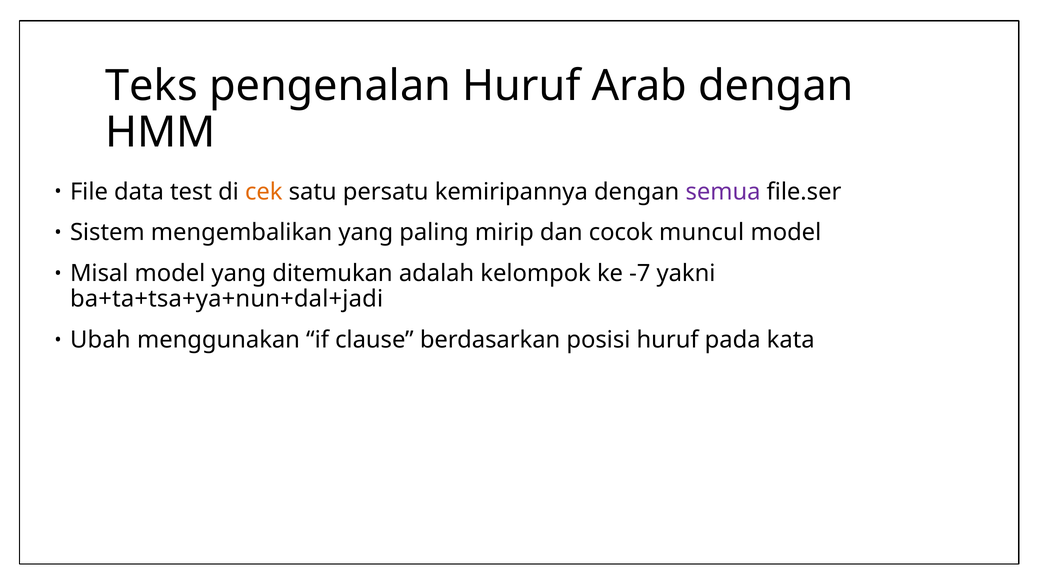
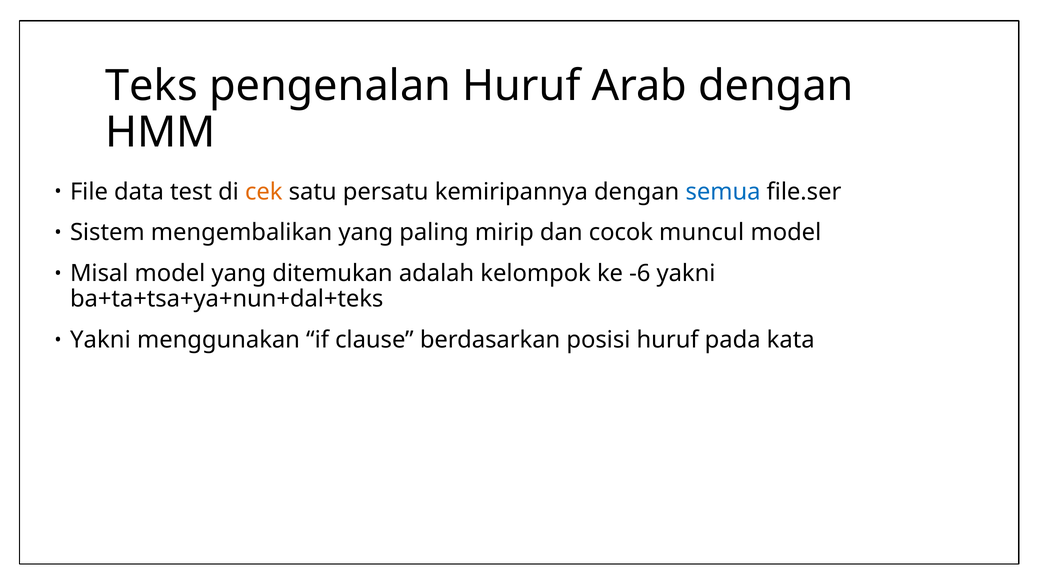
semua colour: purple -> blue (723, 192)
-7: -7 -> -6 (640, 274)
ba+ta+tsa+ya+nun+dal+jadi: ba+ta+tsa+ya+nun+dal+jadi -> ba+ta+tsa+ya+nun+dal+teks (227, 299)
Ubah: Ubah -> Yakni (100, 340)
